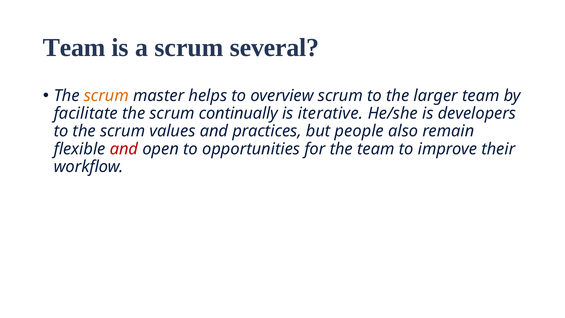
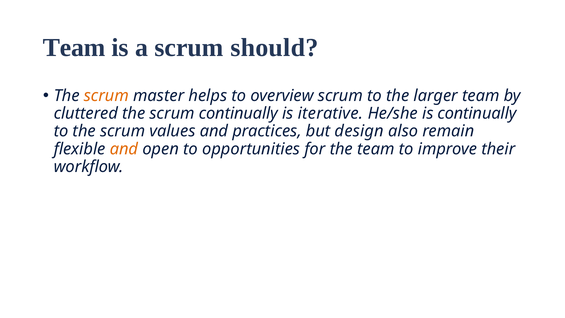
several: several -> should (274, 47)
facilitate: facilitate -> cluttered (86, 113)
is developers: developers -> continually (477, 113)
people: people -> design (359, 131)
and colour: red -> orange (124, 149)
